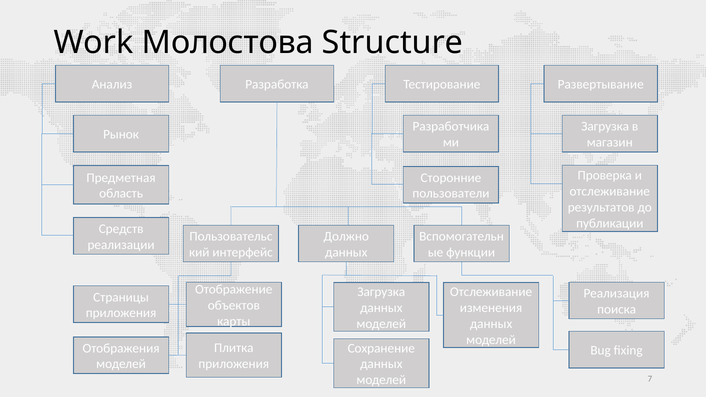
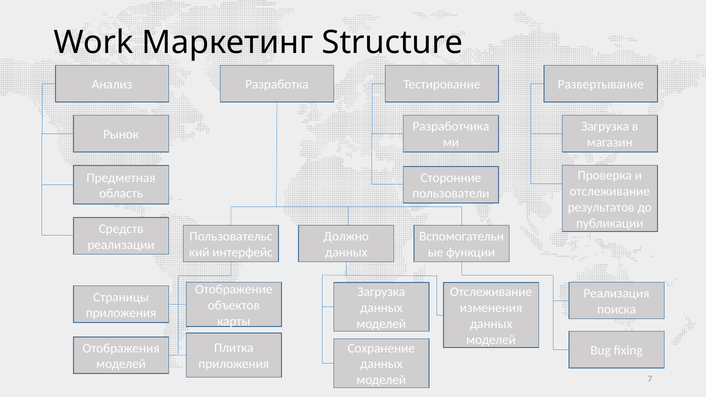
Молостова: Молостова -> Маркетинг (228, 42)
